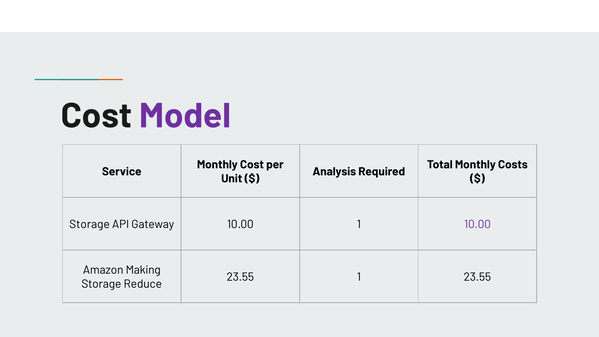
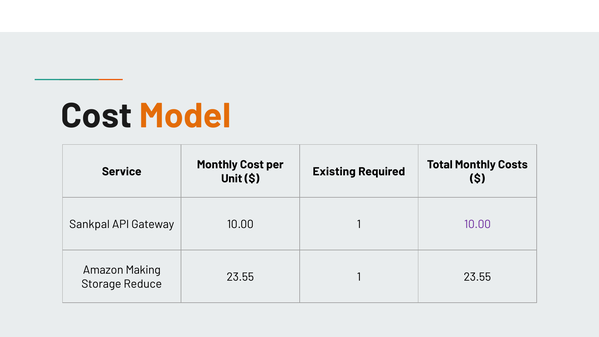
Model colour: purple -> orange (185, 116)
Analysis: Analysis -> Existing (334, 172)
Storage: Storage -> Sankpal (90, 224)
